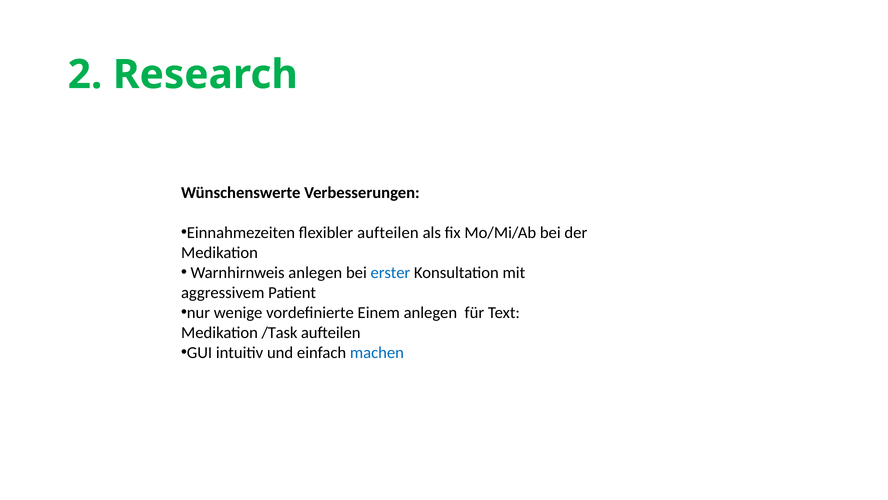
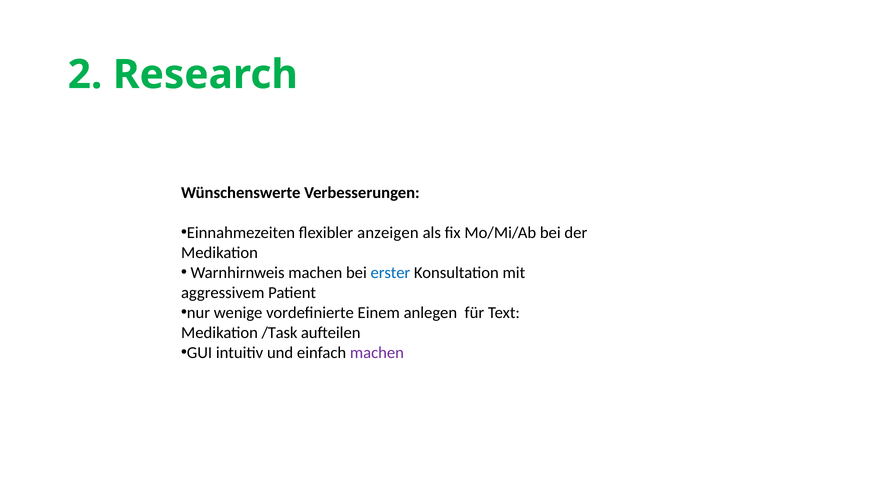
flexibler aufteilen: aufteilen -> anzeigen (388, 232)
Warnhirnweis anlegen: anlegen -> machen (315, 272)
machen colour: blue -> purple (377, 352)
